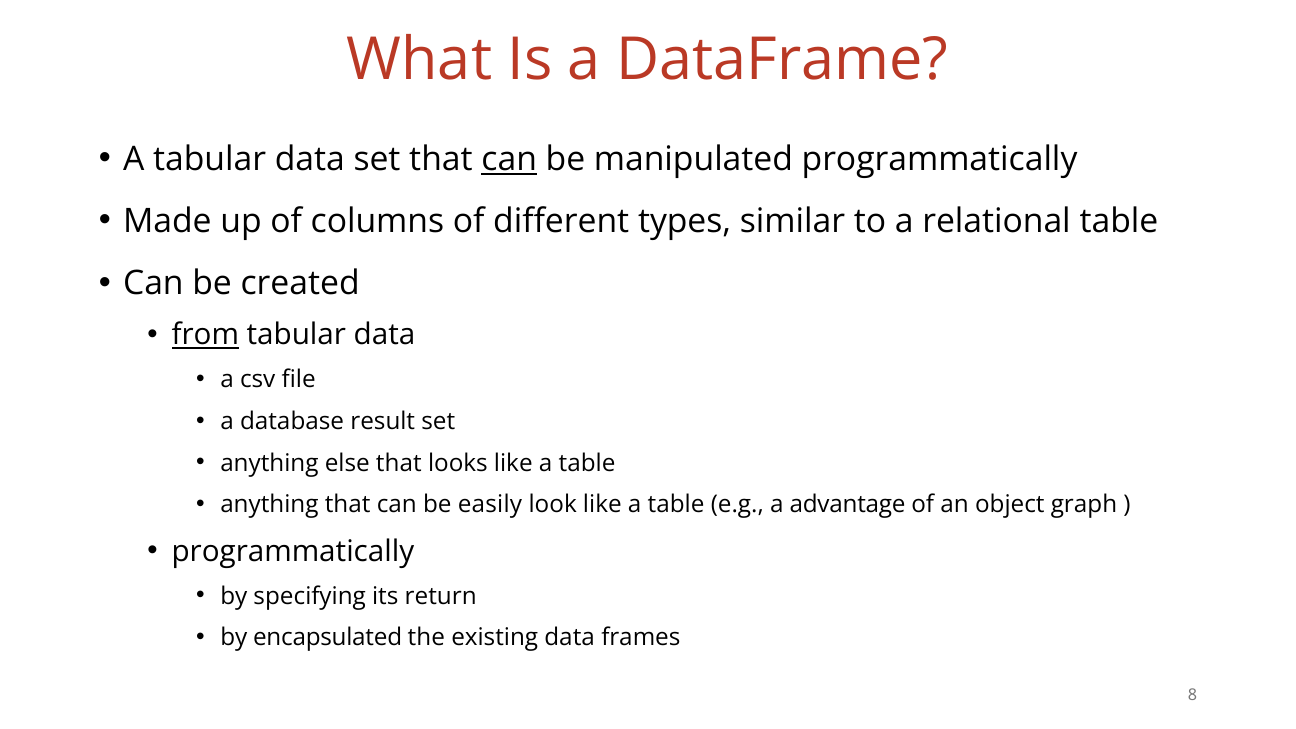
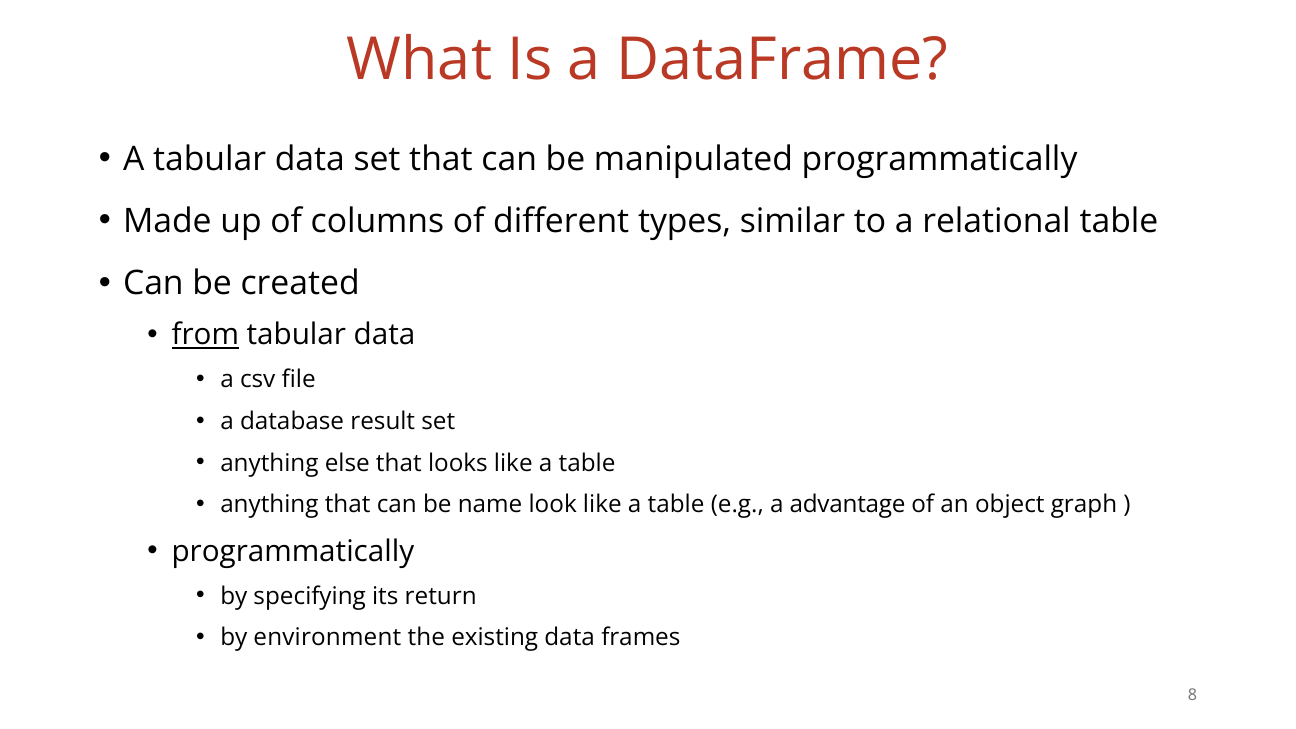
can underline: present -> none (509, 159)
easily: easily -> name (490, 505)
encapsulated: encapsulated -> environment (327, 638)
